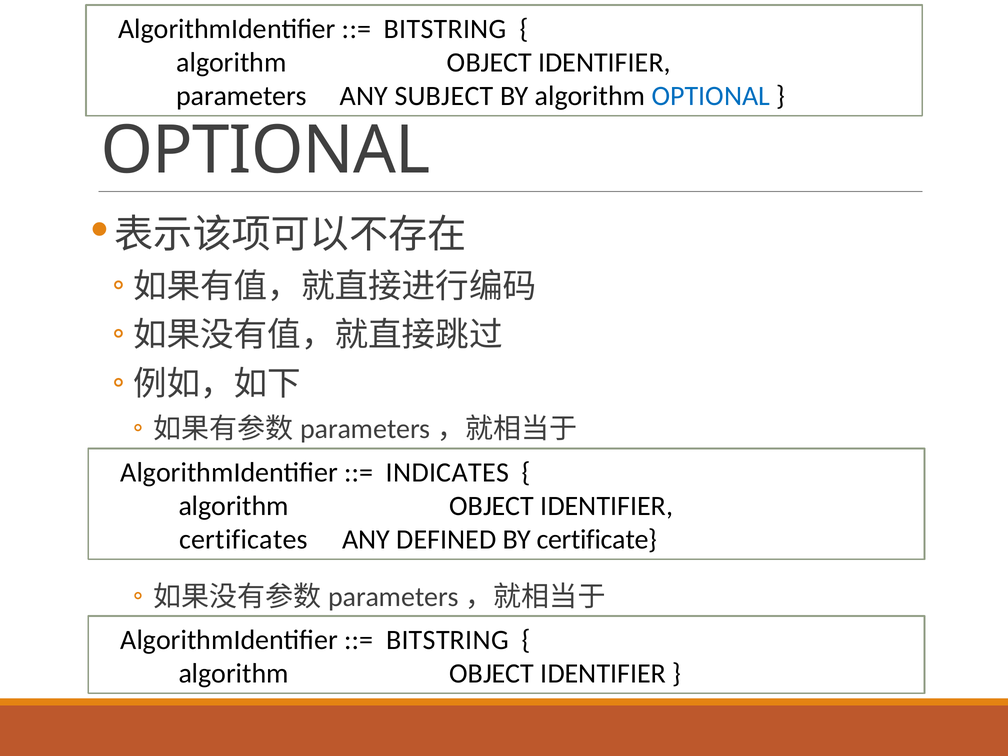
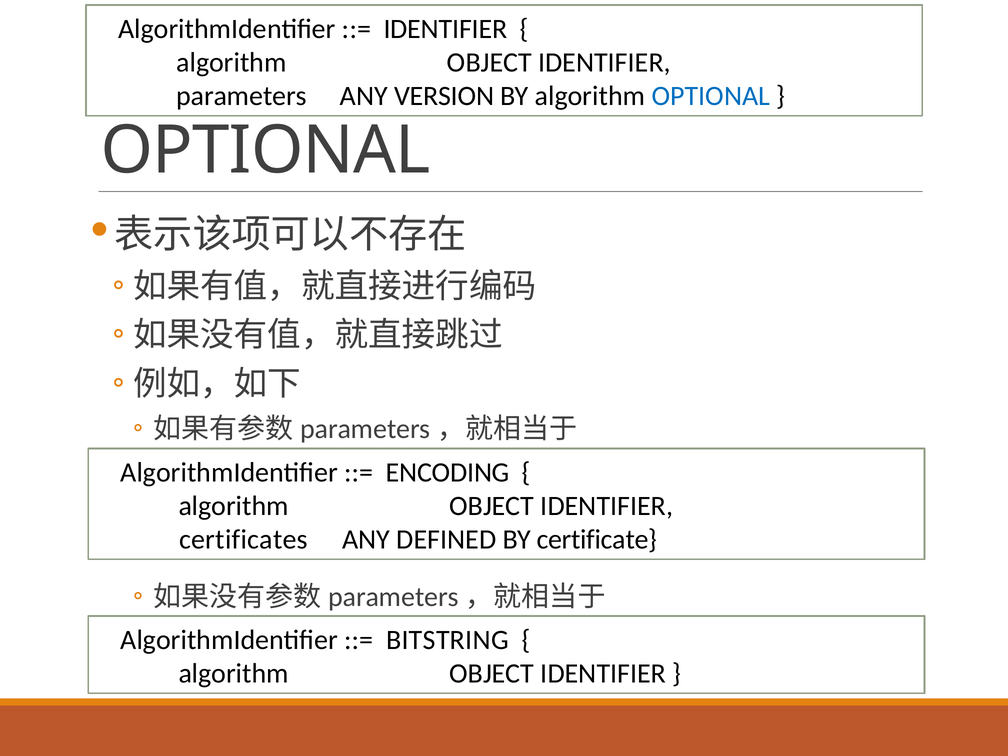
BITSTRING: BITSTRING -> IDENTIFIER (445, 29)
SUBJECT: SUBJECT -> VERSION (444, 96)
INDICATES: INDICATES -> ENCODING (448, 472)
